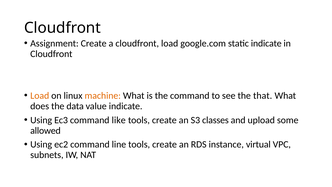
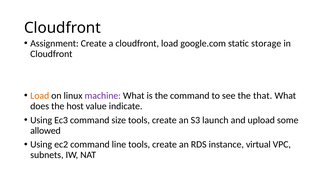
static indicate: indicate -> storage (266, 43)
machine colour: orange -> purple (103, 96)
data: data -> host (75, 106)
like: like -> size (119, 120)
classes: classes -> launch (215, 120)
